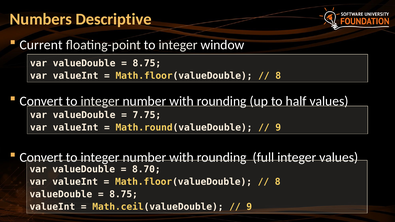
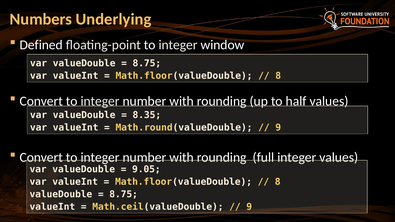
Descriptive: Descriptive -> Underlying (114, 19)
Current: Current -> Defined (41, 45)
7.75: 7.75 -> 8.35 (147, 115)
8.70: 8.70 -> 9.05 (146, 169)
